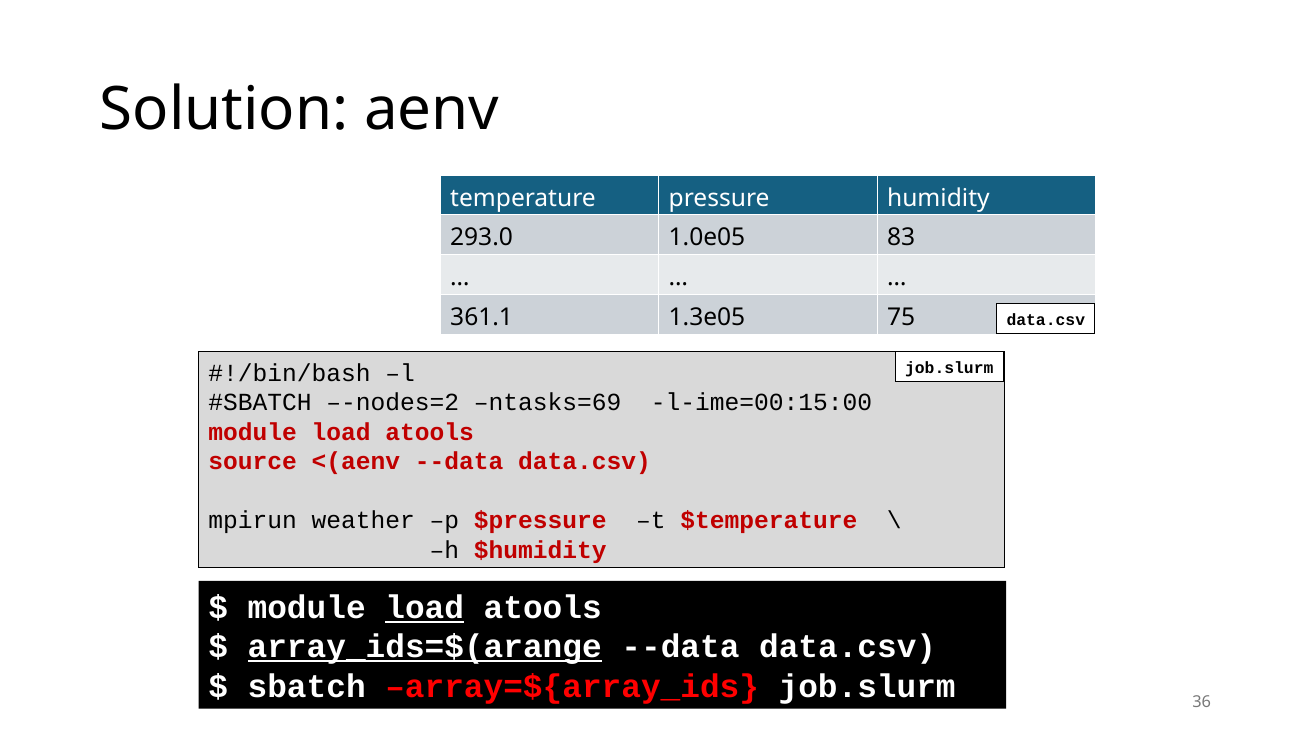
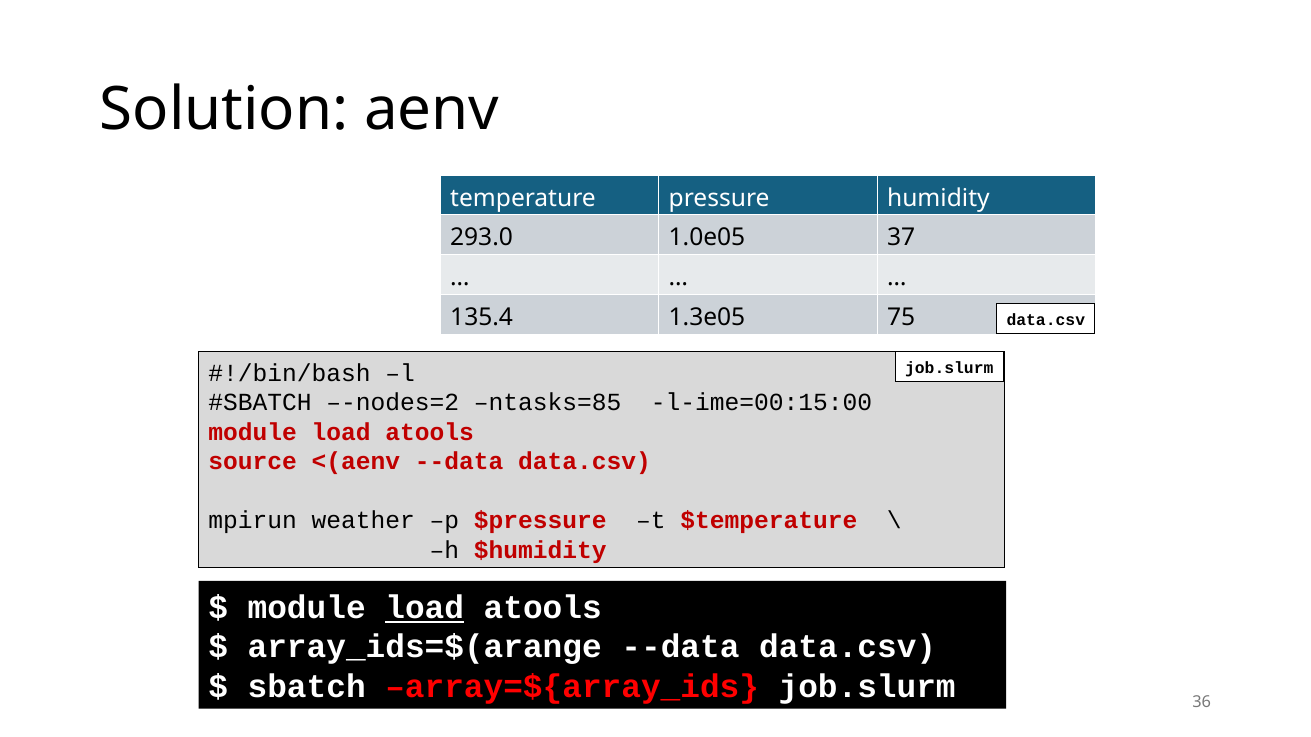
83: 83 -> 37 (901, 238)
361.1: 361.1 -> 135.4 (482, 318)
ntasks=69: ntasks=69 -> ntasks=85 (548, 403)
array_ids=$(arange underline: present -> none (425, 647)
